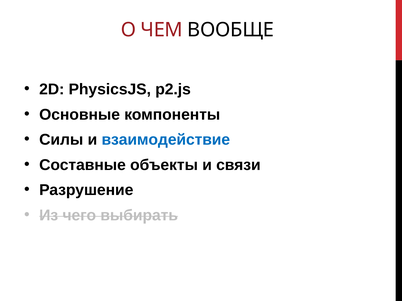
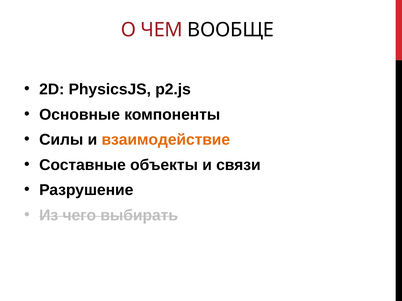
взаимодействие colour: blue -> orange (166, 140)
